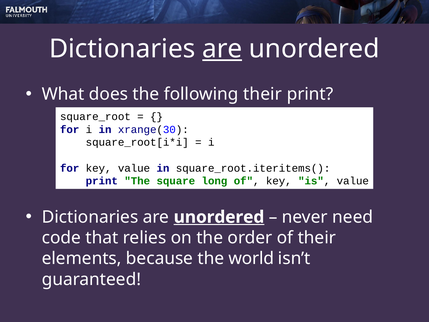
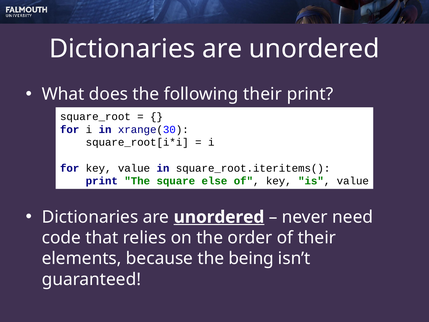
are underline: present -> none (222, 49)
long: long -> else (214, 181)
world: world -> being (251, 258)
